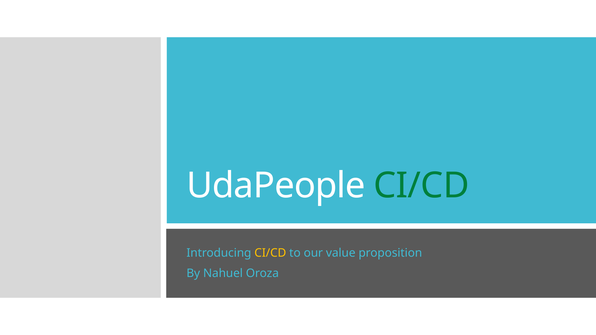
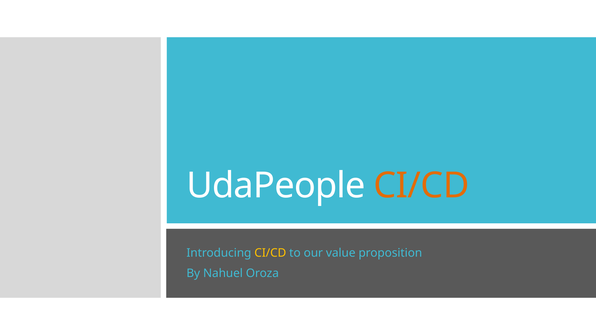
CI/CD colour: green -> orange (421, 186)
